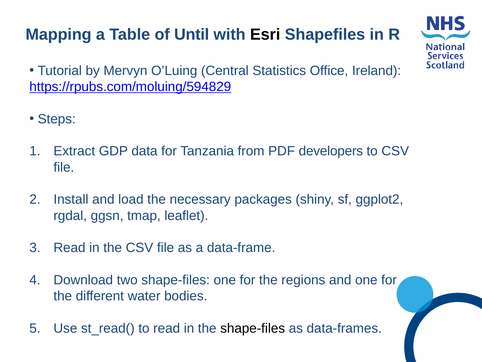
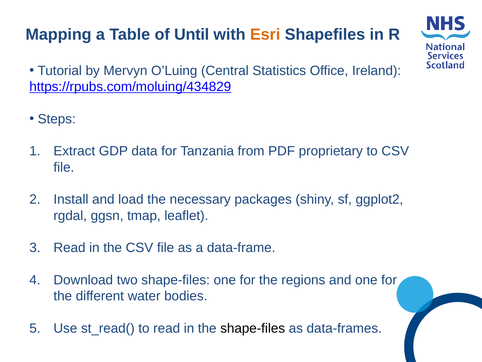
Esri colour: black -> orange (265, 34)
https://rpubs.com/moluing/594829: https://rpubs.com/moluing/594829 -> https://rpubs.com/moluing/434829 (130, 87)
developers: developers -> proprietary (331, 151)
